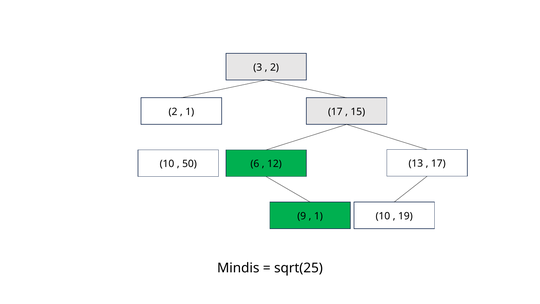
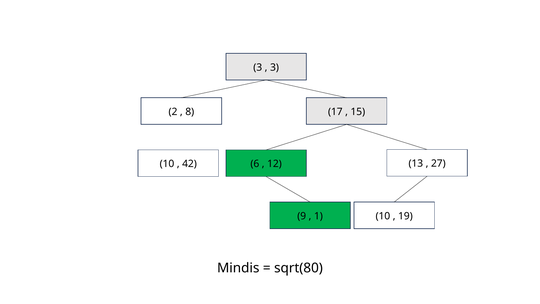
2: 2 -> 3 (275, 67)
1: 1 -> 8 (190, 112)
17: 17 -> 27 (438, 163)
50: 50 -> 42 (190, 164)
sqrt(25: sqrt(25 -> sqrt(80 (298, 268)
